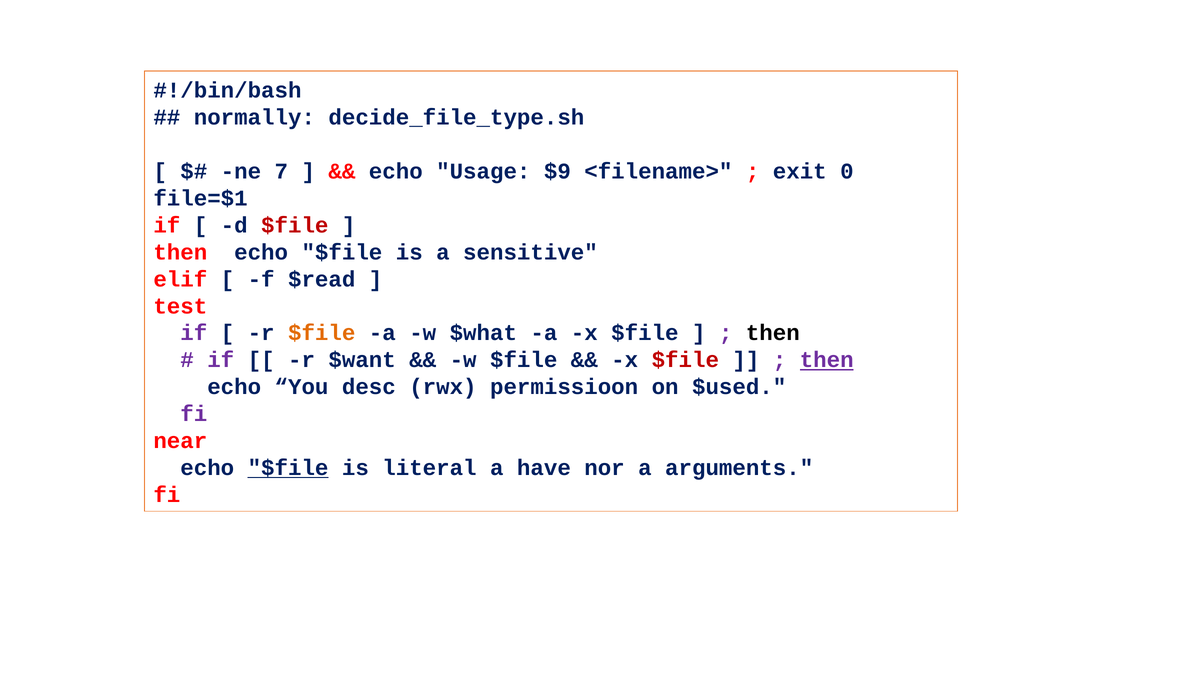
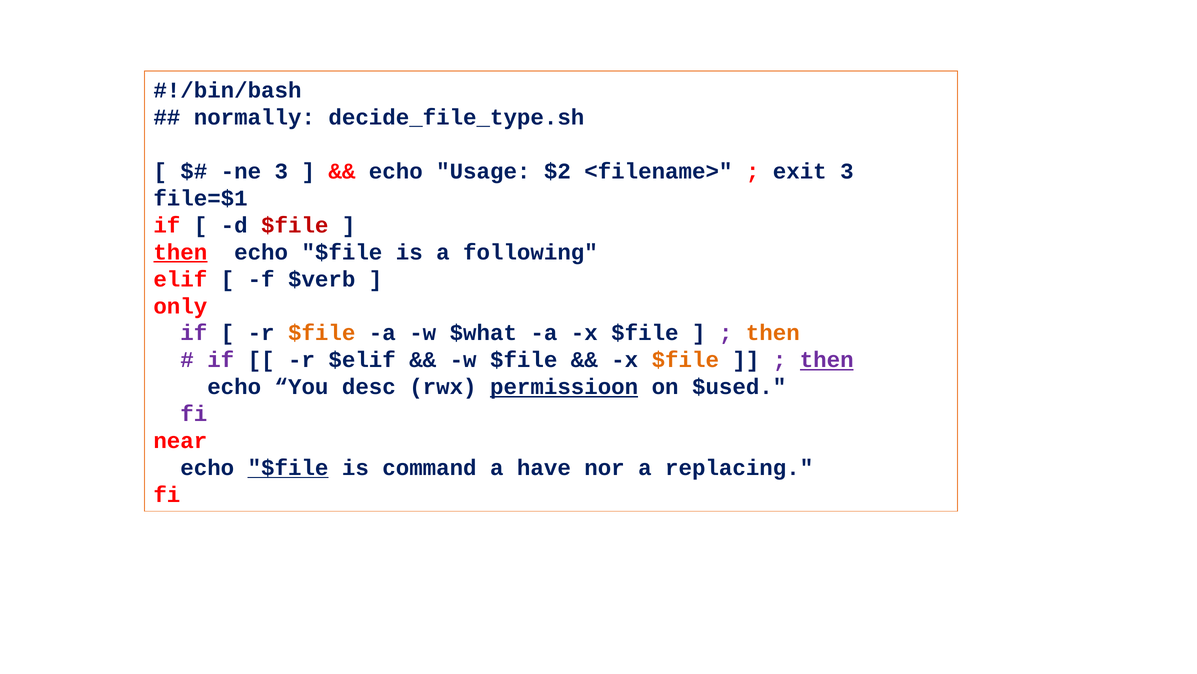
ne 7: 7 -> 3 (281, 171)
$9: $9 -> $2 (557, 171)
exit 0: 0 -> 3 (847, 171)
then underline: none -> present (180, 252)
sensitive: sensitive -> following (530, 252)
$read: $read -> $verb (322, 279)
test: test -> only (180, 306)
then colour: black -> orange (773, 333)
$want: $want -> $elif (362, 360)
$file colour: red -> orange (685, 360)
permissioon underline: none -> present (564, 387)
literal: literal -> command (429, 467)
arguments: arguments -> replacing (739, 467)
